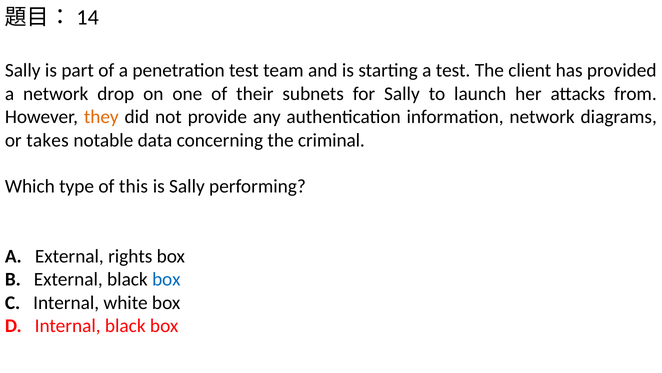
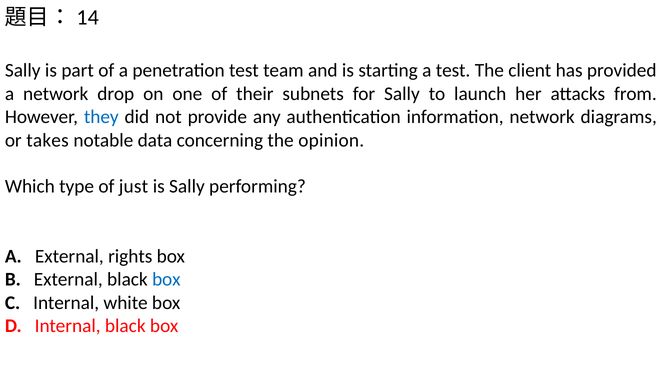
they colour: orange -> blue (101, 117)
criminal: criminal -> opinion (331, 140)
this: this -> just (133, 186)
